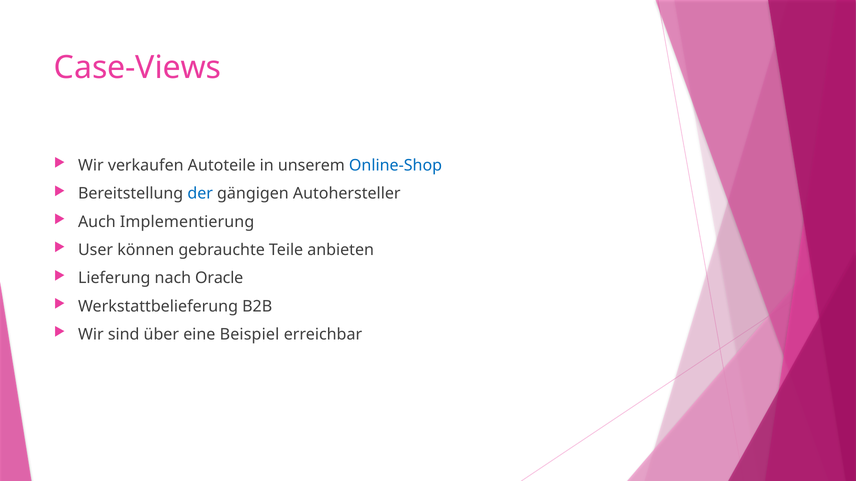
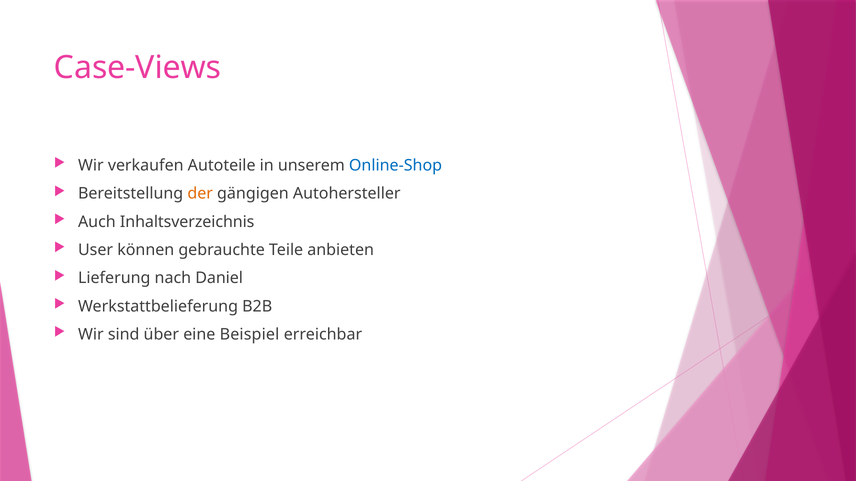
der colour: blue -> orange (200, 194)
Implementierung: Implementierung -> Inhaltsverzeichnis (187, 222)
Oracle: Oracle -> Daniel (219, 278)
